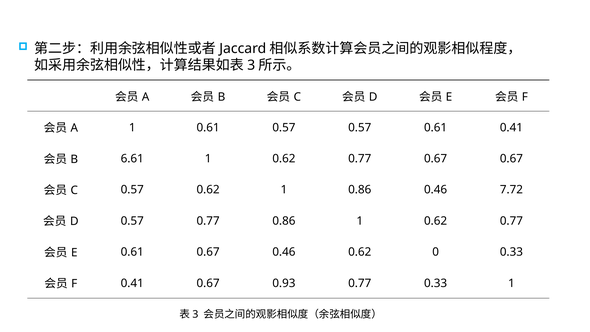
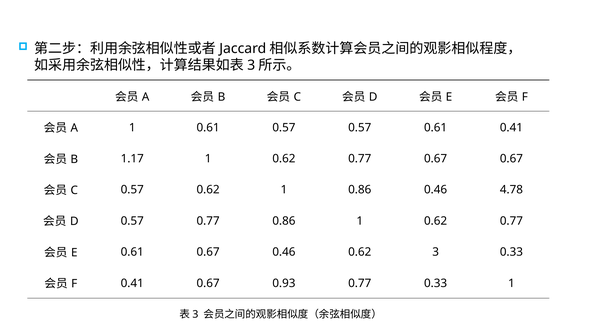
6.61: 6.61 -> 1.17 (132, 159)
7.72: 7.72 -> 4.78 (511, 190)
0.62 0: 0 -> 3 (436, 252)
